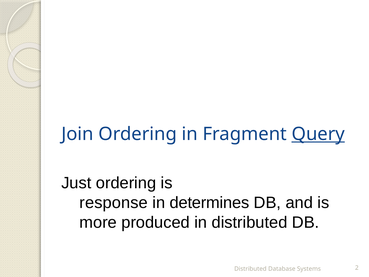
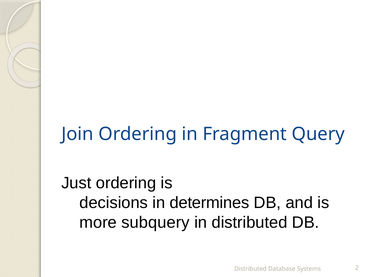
Query underline: present -> none (318, 134)
response: response -> decisions (114, 203)
produced: produced -> subquery (156, 222)
